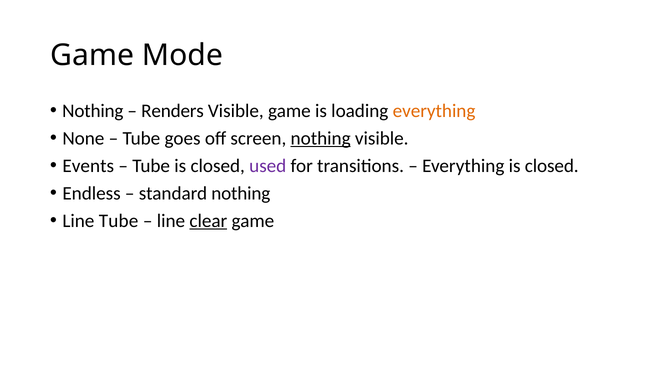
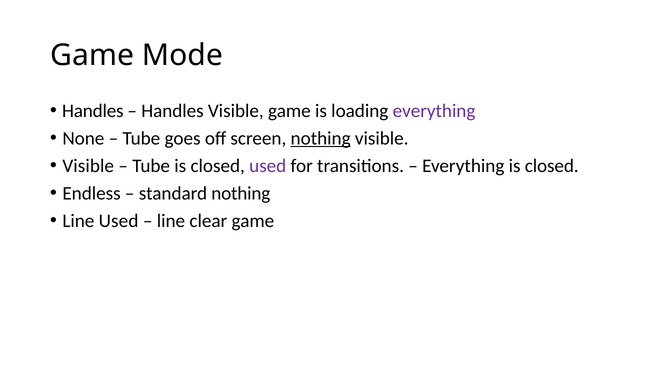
Nothing: Nothing -> Handles (93, 111)
Renders: Renders -> Handles (172, 111)
everything colour: orange -> purple (434, 111)
Events: Events -> Visible (88, 166)
Line Tube: Tube -> Used (119, 221)
clear underline: present -> none (208, 221)
